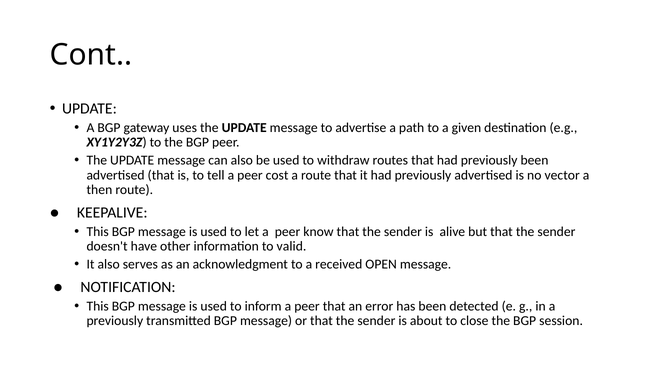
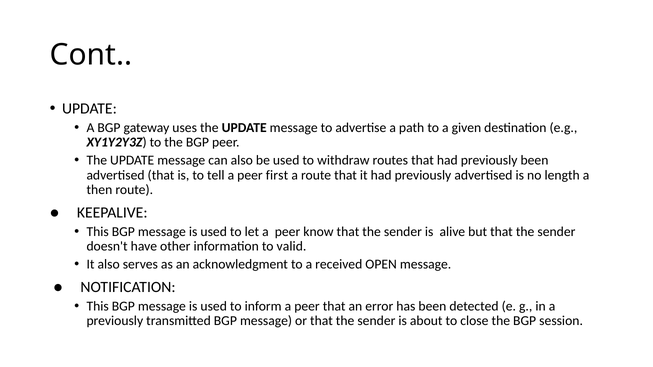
cost: cost -> first (277, 175)
vector: vector -> length (562, 175)
